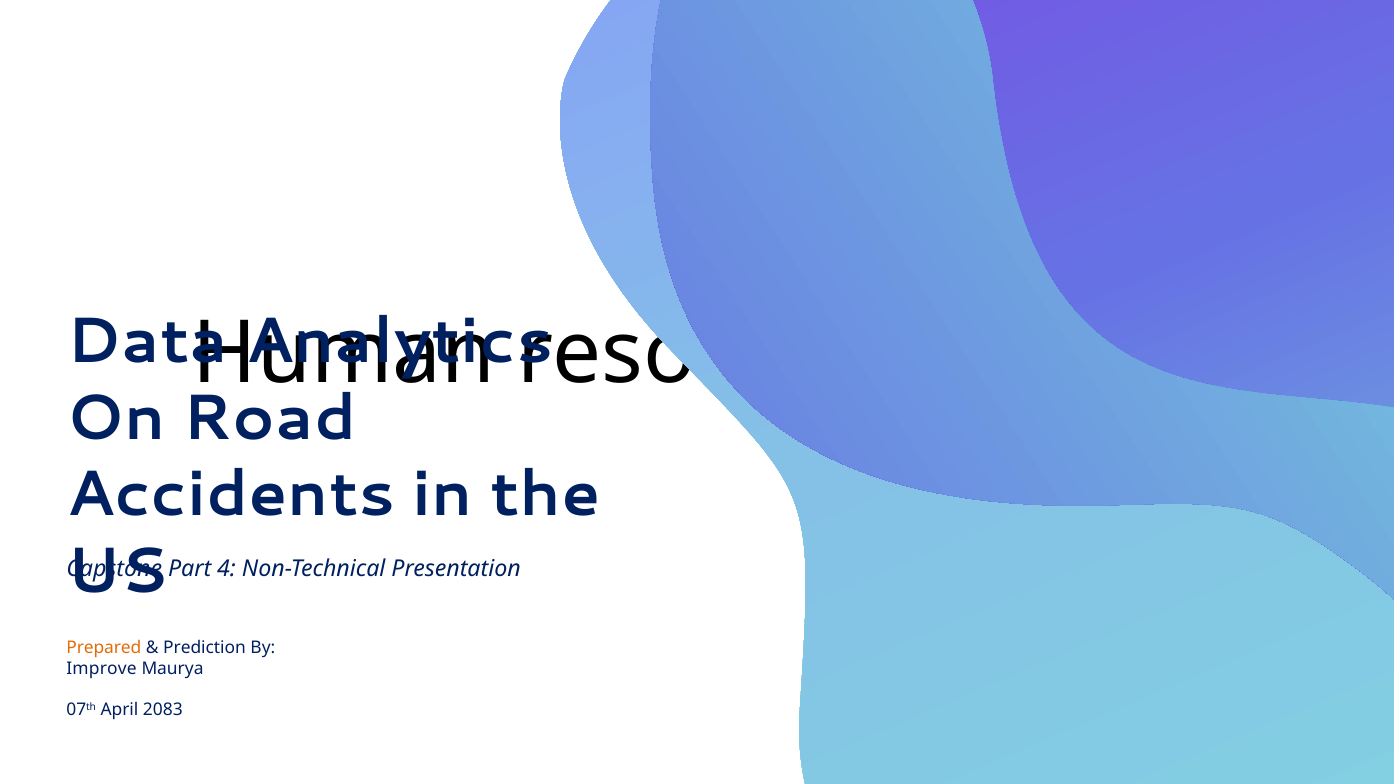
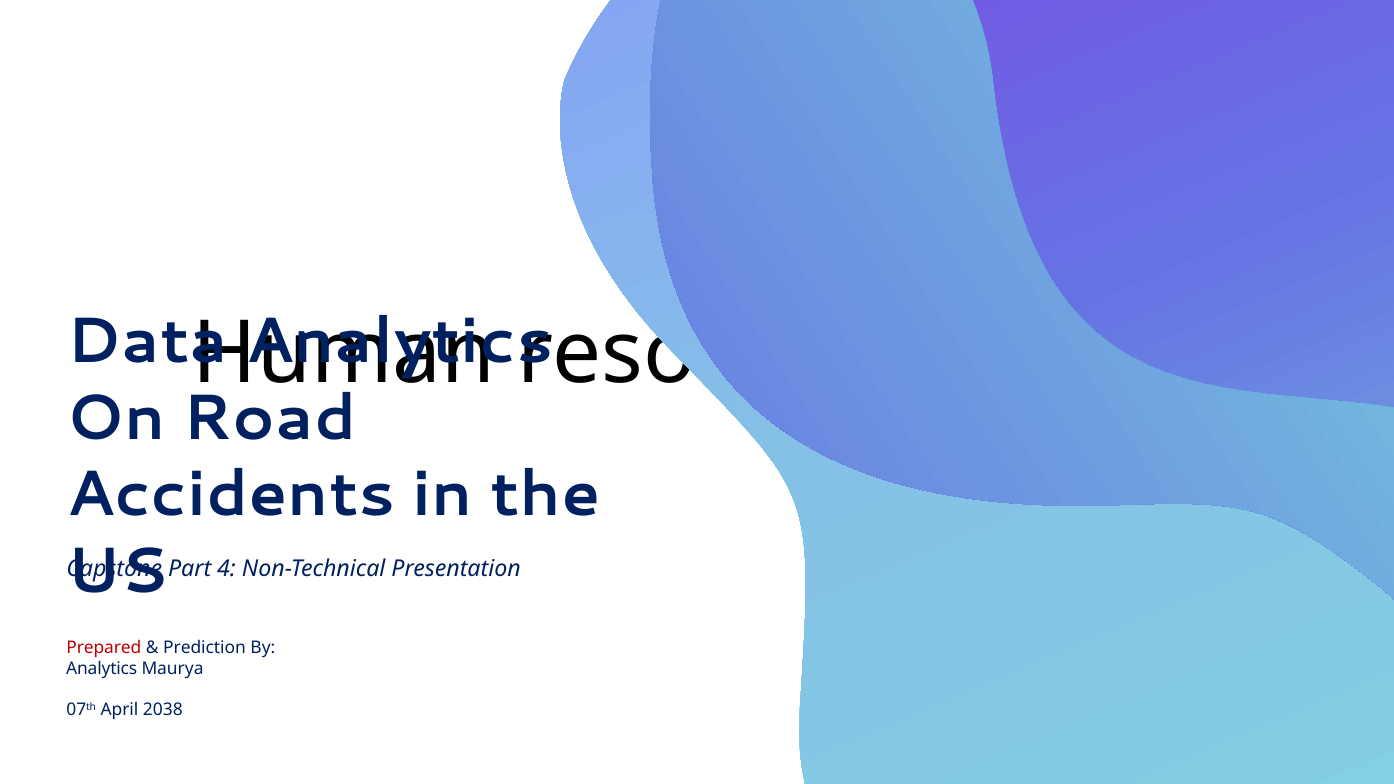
Prepared colour: orange -> red (104, 648)
Improve: Improve -> Analytics (102, 669)
2083: 2083 -> 2038 (163, 710)
